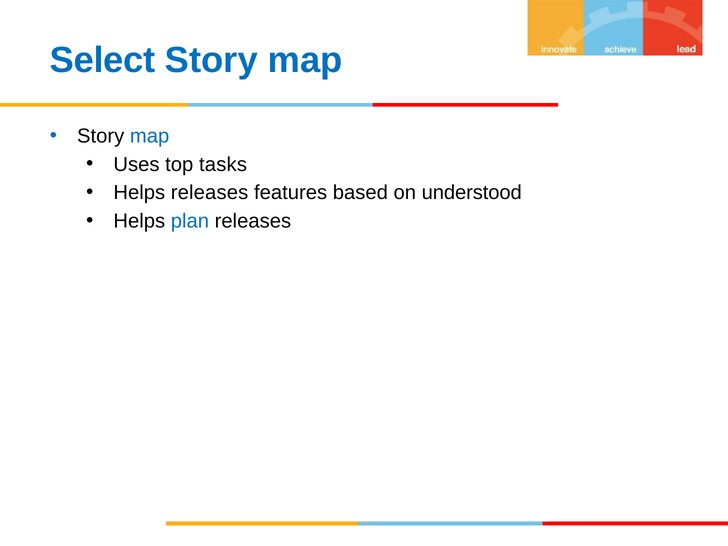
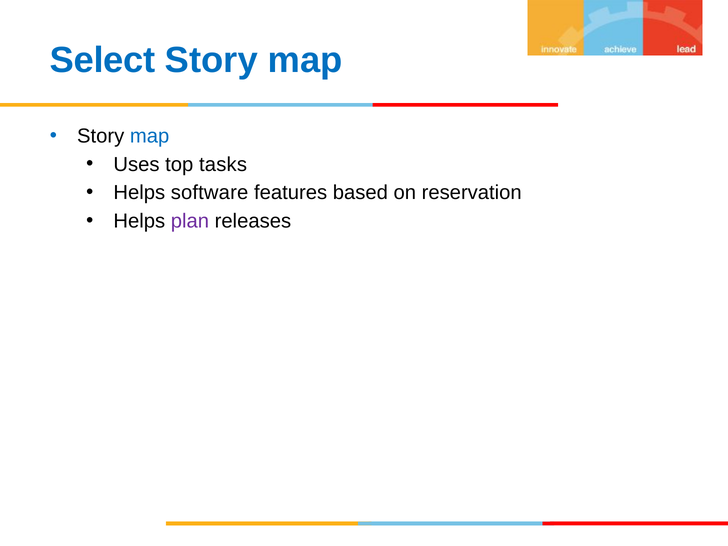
Helps releases: releases -> software (210, 193)
understood: understood -> reservation (472, 193)
plan colour: blue -> purple (190, 221)
